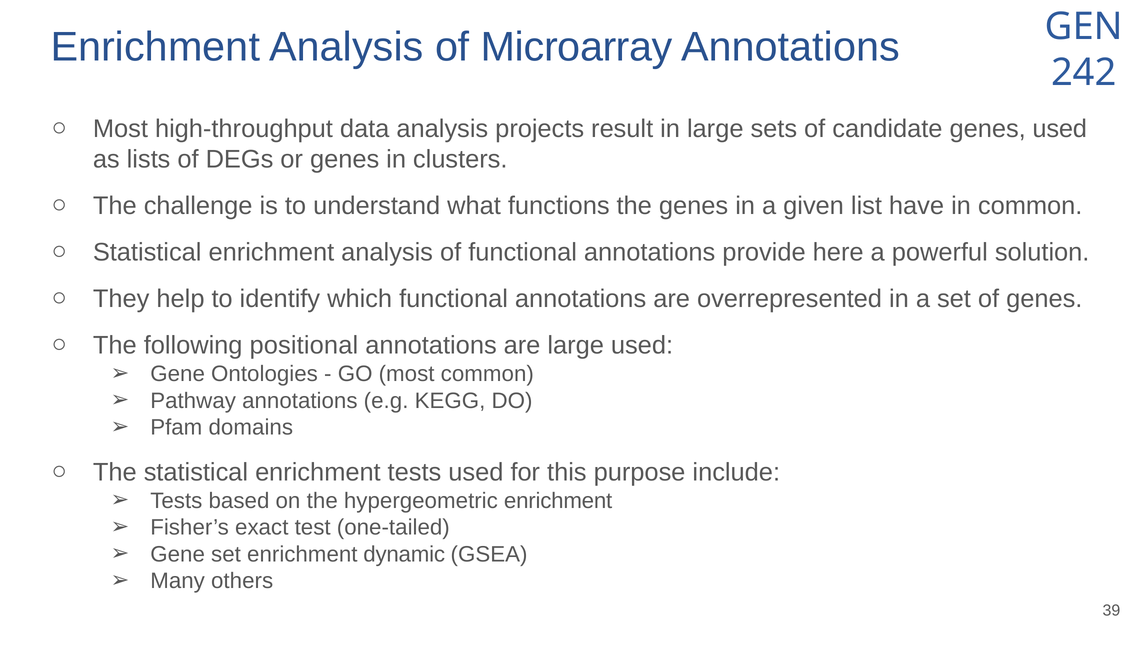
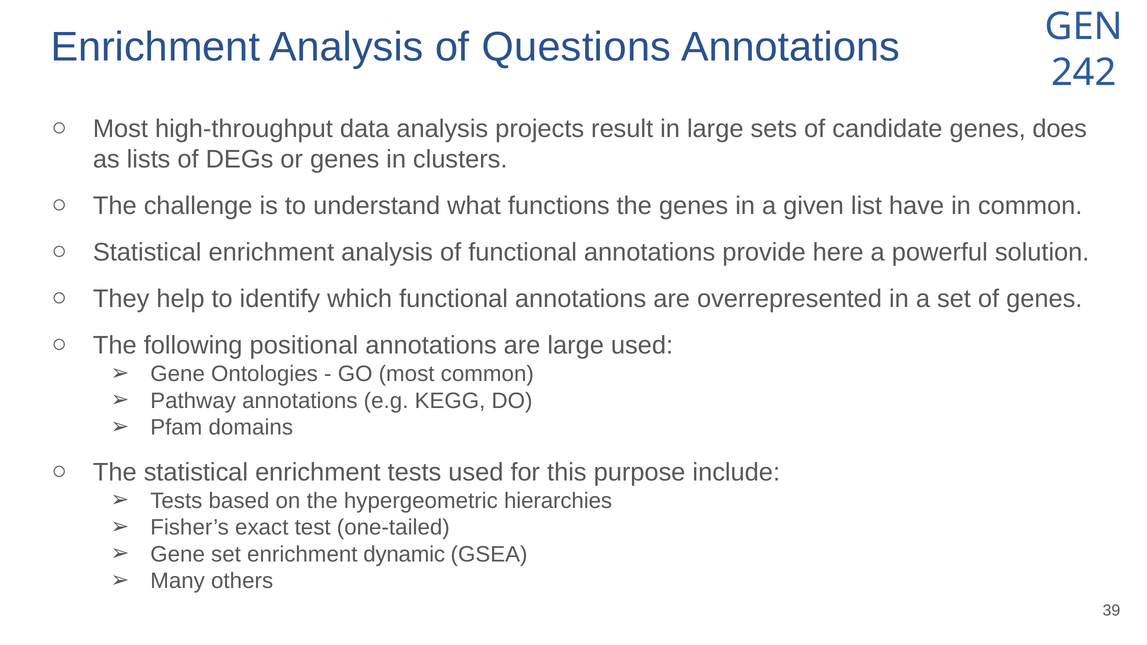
Microarray: Microarray -> Questions (576, 47)
genes used: used -> does (1060, 129)
hypergeometric enrichment: enrichment -> hierarchies (558, 501)
